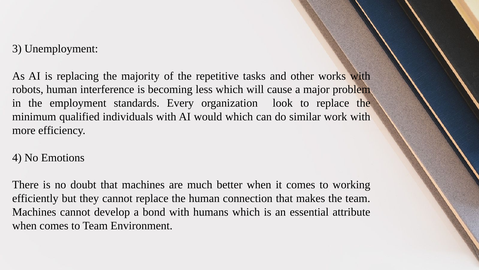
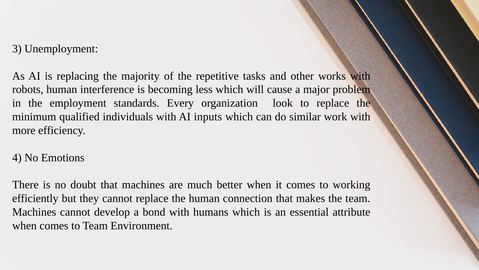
would: would -> inputs (208, 117)
